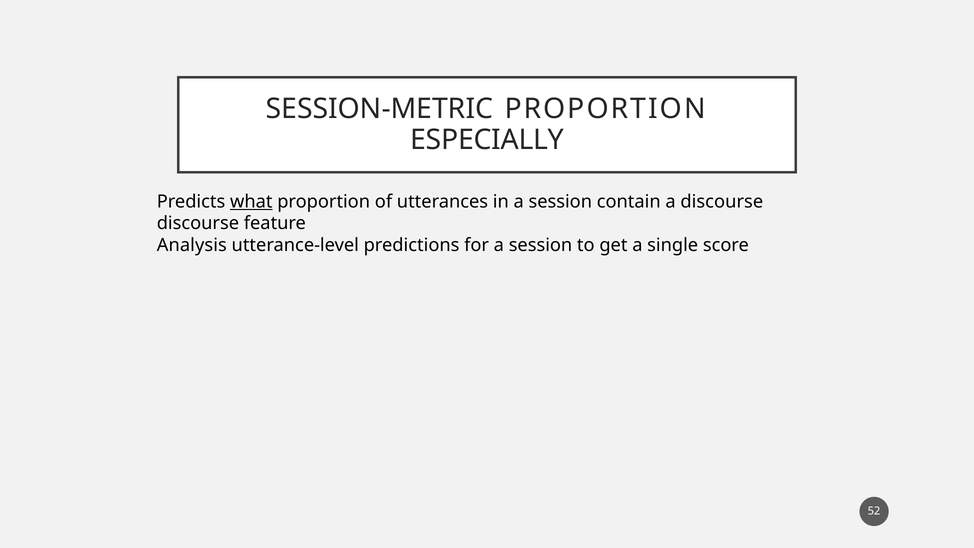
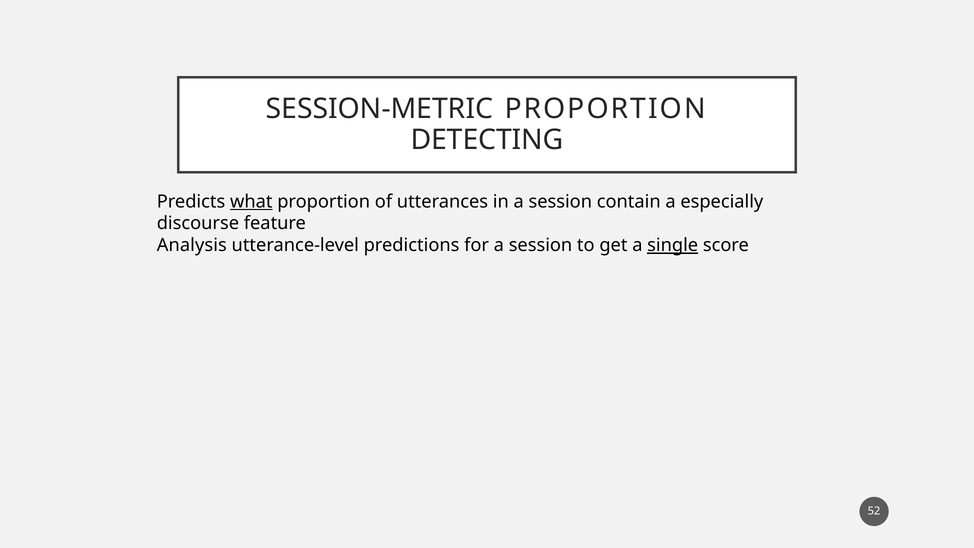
ESPECIALLY: ESPECIALLY -> DETECTING (487, 140)
a discourse: discourse -> especially (722, 202)
single underline: none -> present (673, 245)
